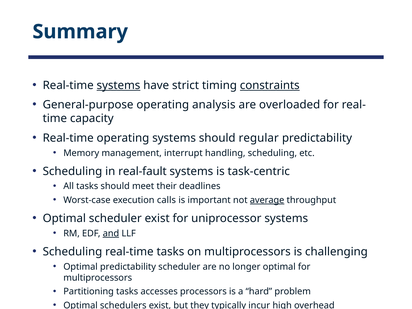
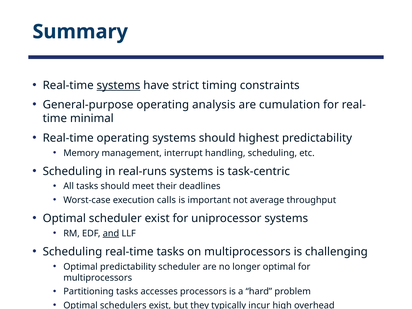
constraints underline: present -> none (270, 85)
overloaded: overloaded -> cumulation (290, 105)
capacity: capacity -> minimal (92, 118)
regular: regular -> highest (259, 138)
real-fault: real-fault -> real-runs (142, 171)
average underline: present -> none (267, 200)
